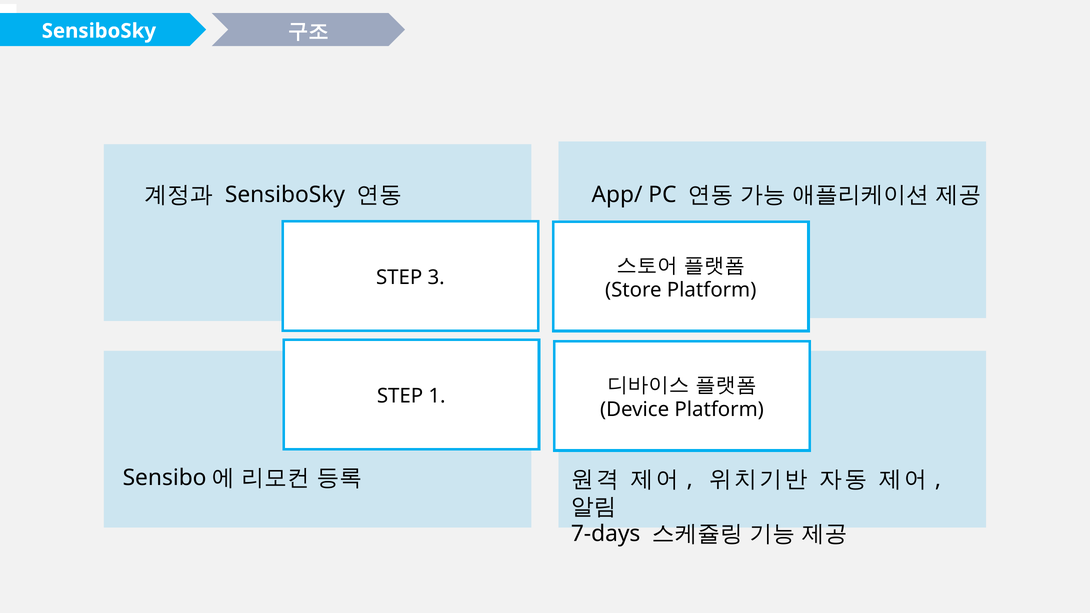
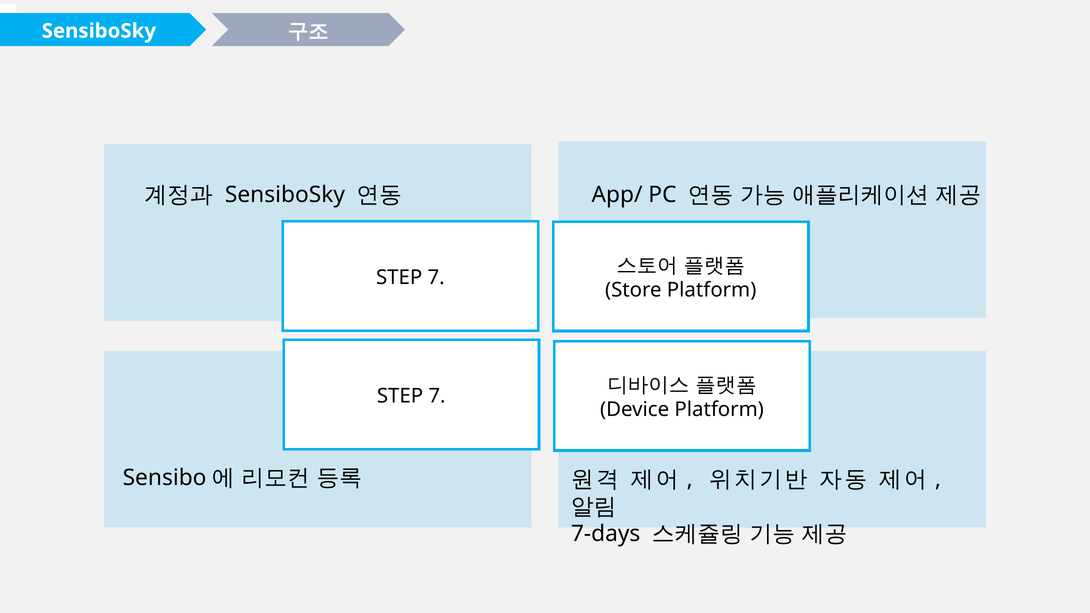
3: 3 -> 7 (436, 278)
1: 1 -> 7 (437, 396)
